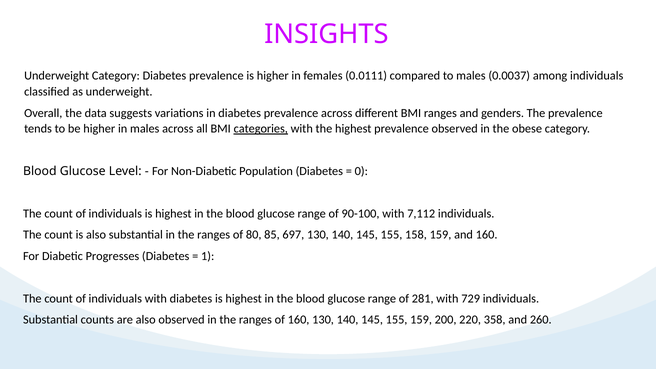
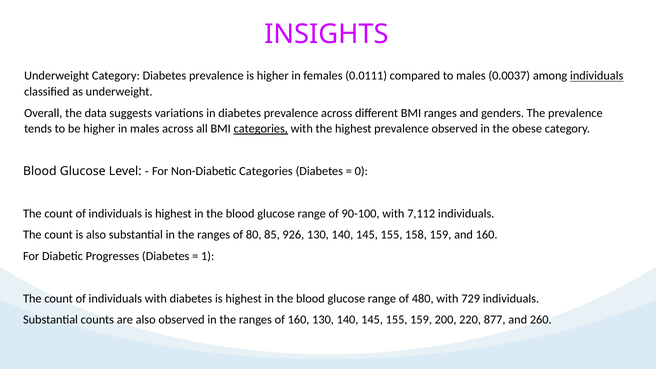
individuals underline: none -> present (597, 76)
Non-Diabetic Population: Population -> Categories (266, 171)
697: 697 -> 926 (293, 235)
281: 281 -> 480 (423, 299)
358: 358 -> 877 (495, 320)
